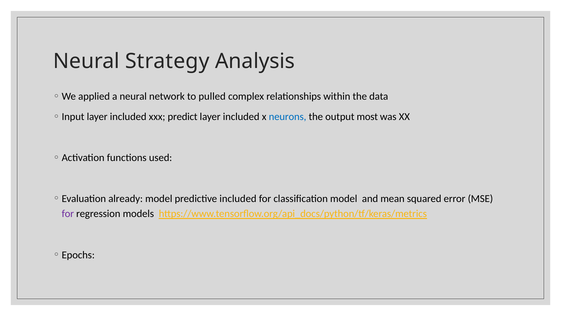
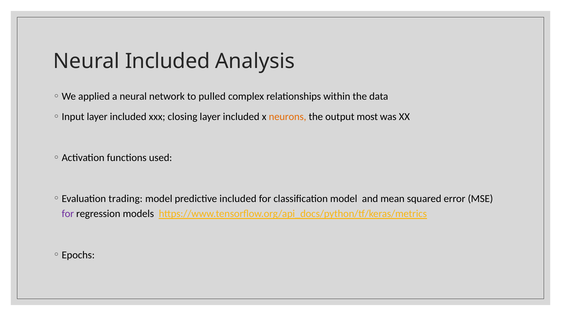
Neural Strategy: Strategy -> Included (168, 61)
predict: predict -> closing (183, 117)
neurons colour: blue -> orange (288, 117)
already: already -> trading (126, 198)
